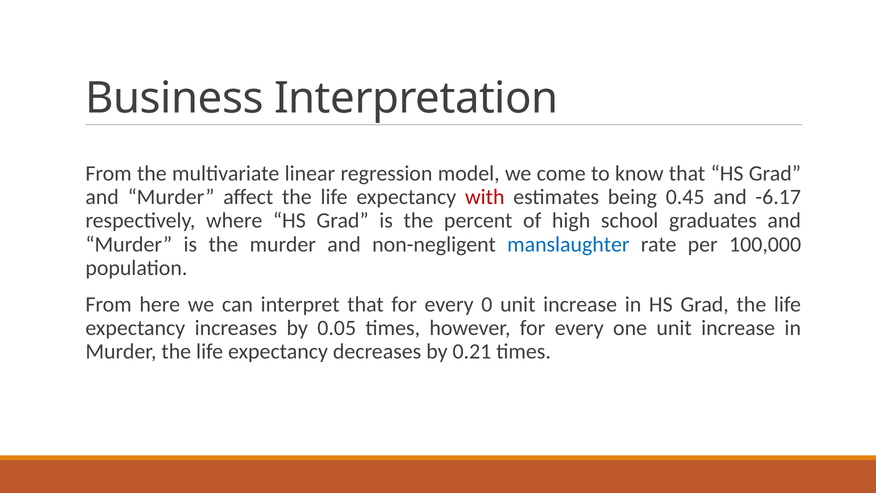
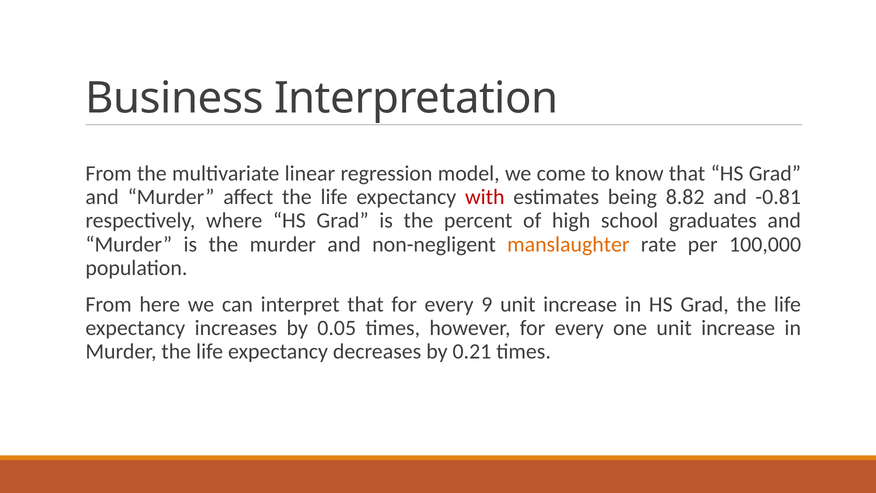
0.45: 0.45 -> 8.82 (685, 197)
-6.17: -6.17 -> -0.81 (778, 197)
manslaughter colour: blue -> orange (568, 244)
0: 0 -> 9 (487, 304)
